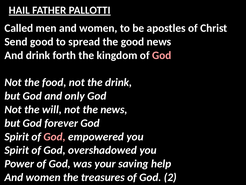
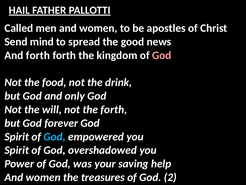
Send good: good -> mind (42, 42)
And drink: drink -> forth (38, 55)
the news: news -> forth (114, 109)
God colour: pink -> light blue (55, 136)
